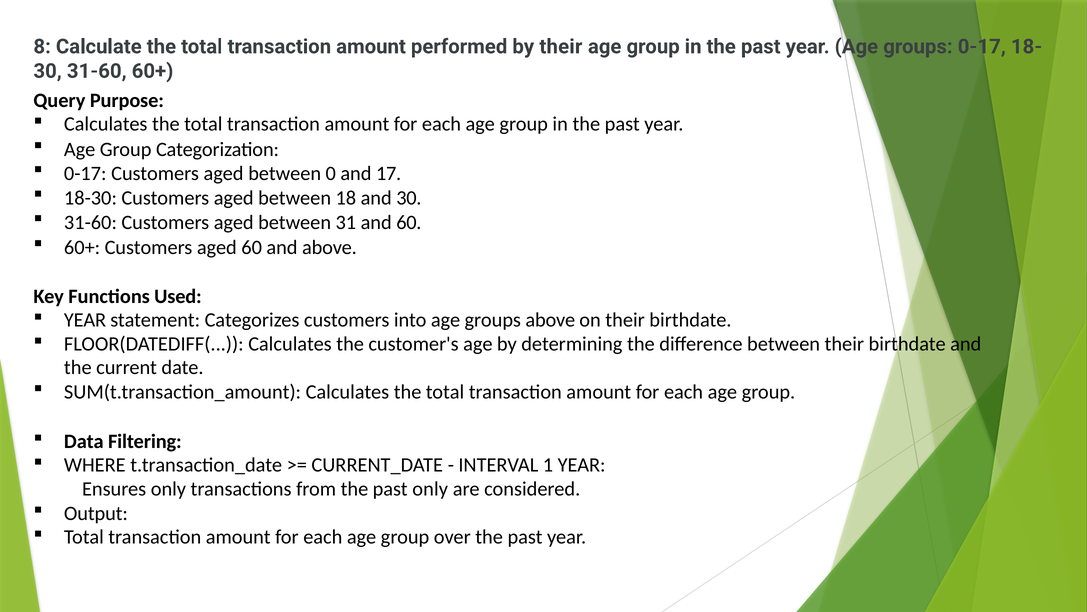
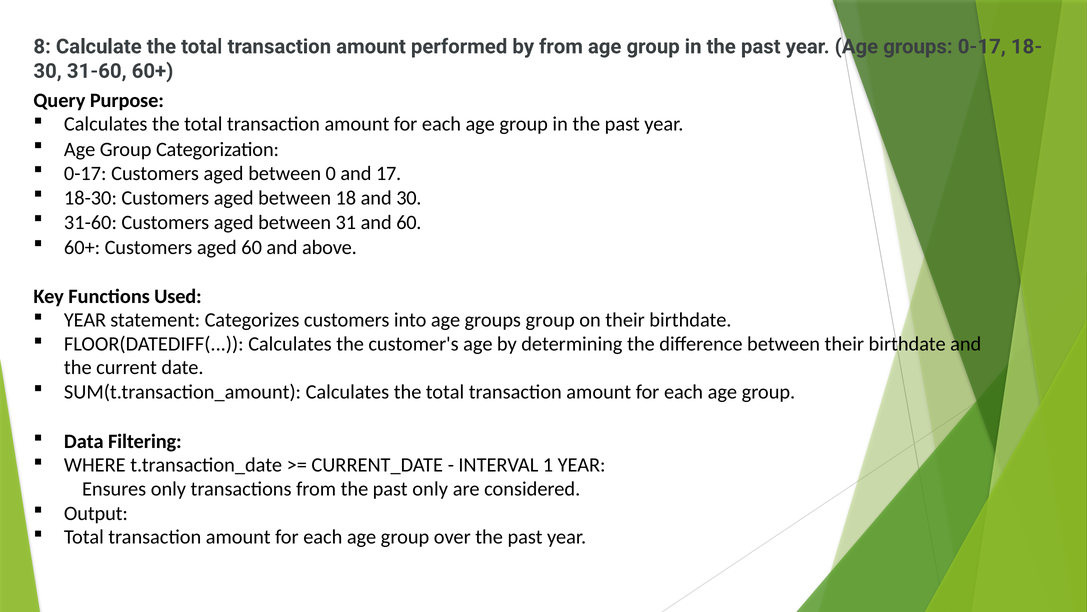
by their: their -> from (561, 47)
groups above: above -> group (550, 320)
